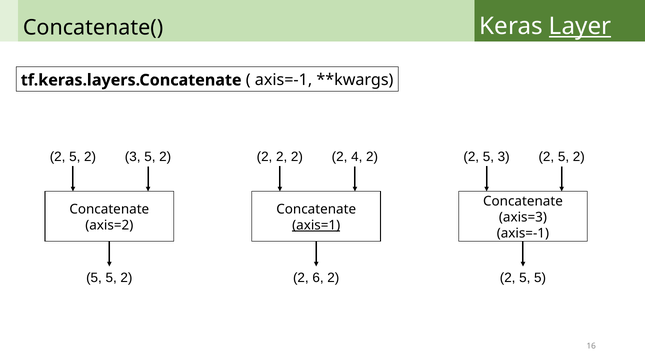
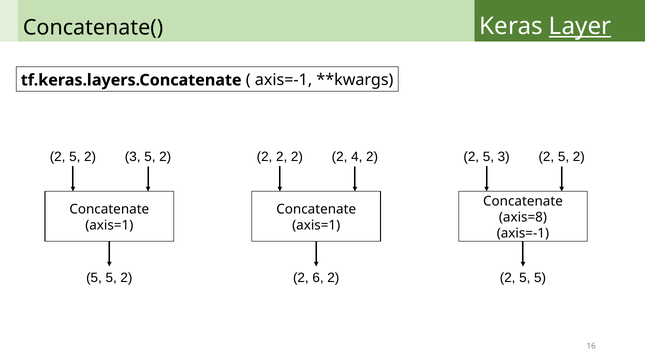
axis=3: axis=3 -> axis=8 (523, 217)
axis=2: axis=2 -> axis=1 (109, 225)
axis=1 underline: present -> none (316, 225)
